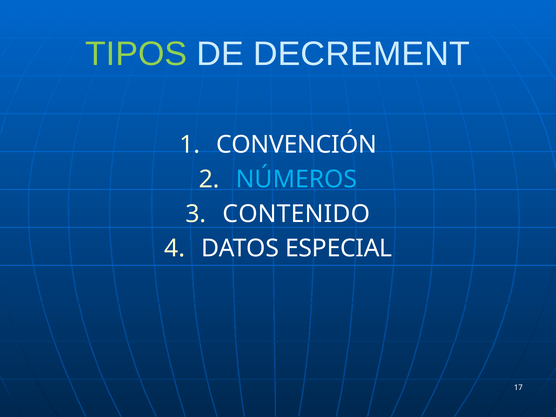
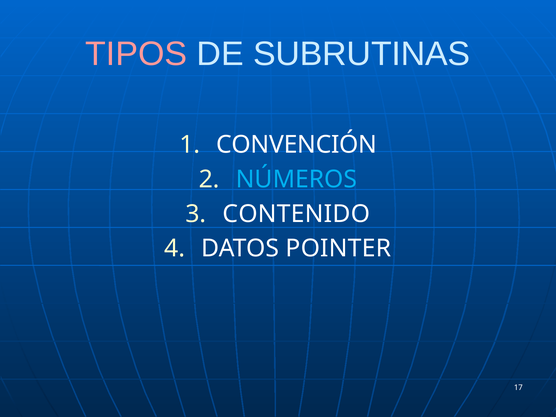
TIPOS colour: light green -> pink (136, 54)
DECREMENT: DECREMENT -> SUBRUTINAS (362, 54)
ESPECIAL: ESPECIAL -> POINTER (338, 248)
